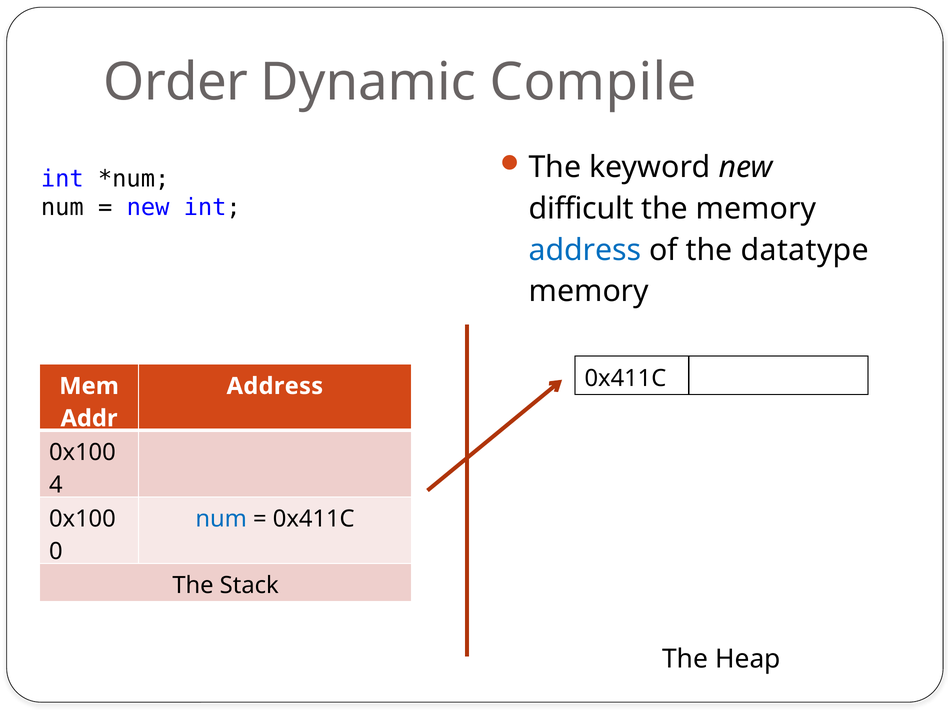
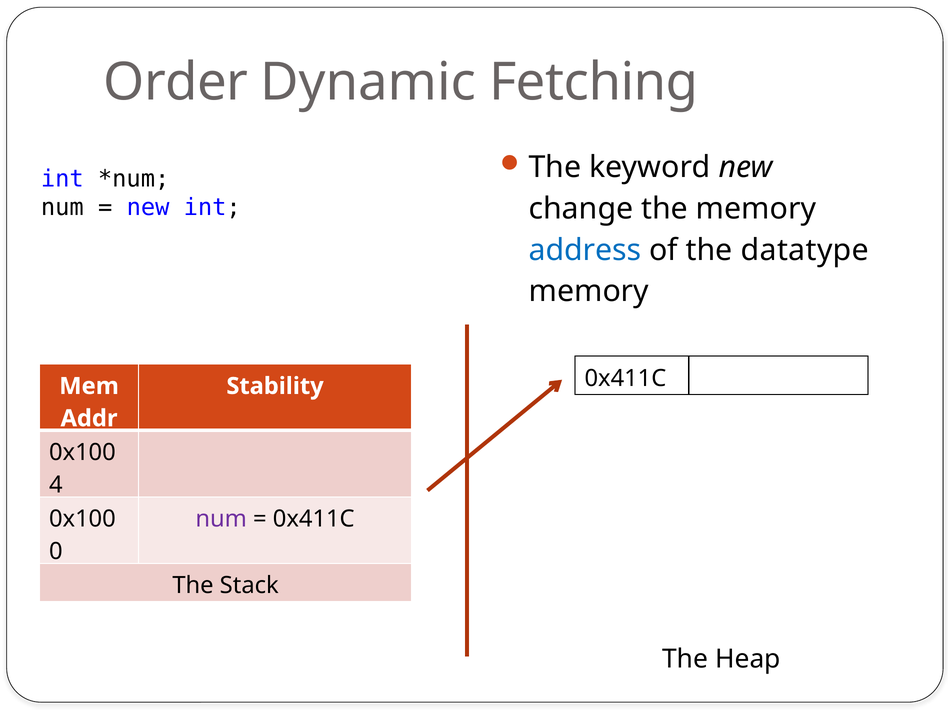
Compile: Compile -> Fetching (594, 83)
difficult: difficult -> change (581, 209)
Address: Address -> Stability (275, 386)
num colour: blue -> purple (221, 519)
